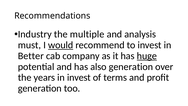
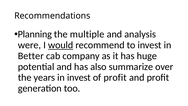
Industry: Industry -> Planning (35, 34)
must: must -> were (29, 45)
huge underline: present -> none (147, 56)
also generation: generation -> summarize (131, 67)
of terms: terms -> profit (115, 77)
